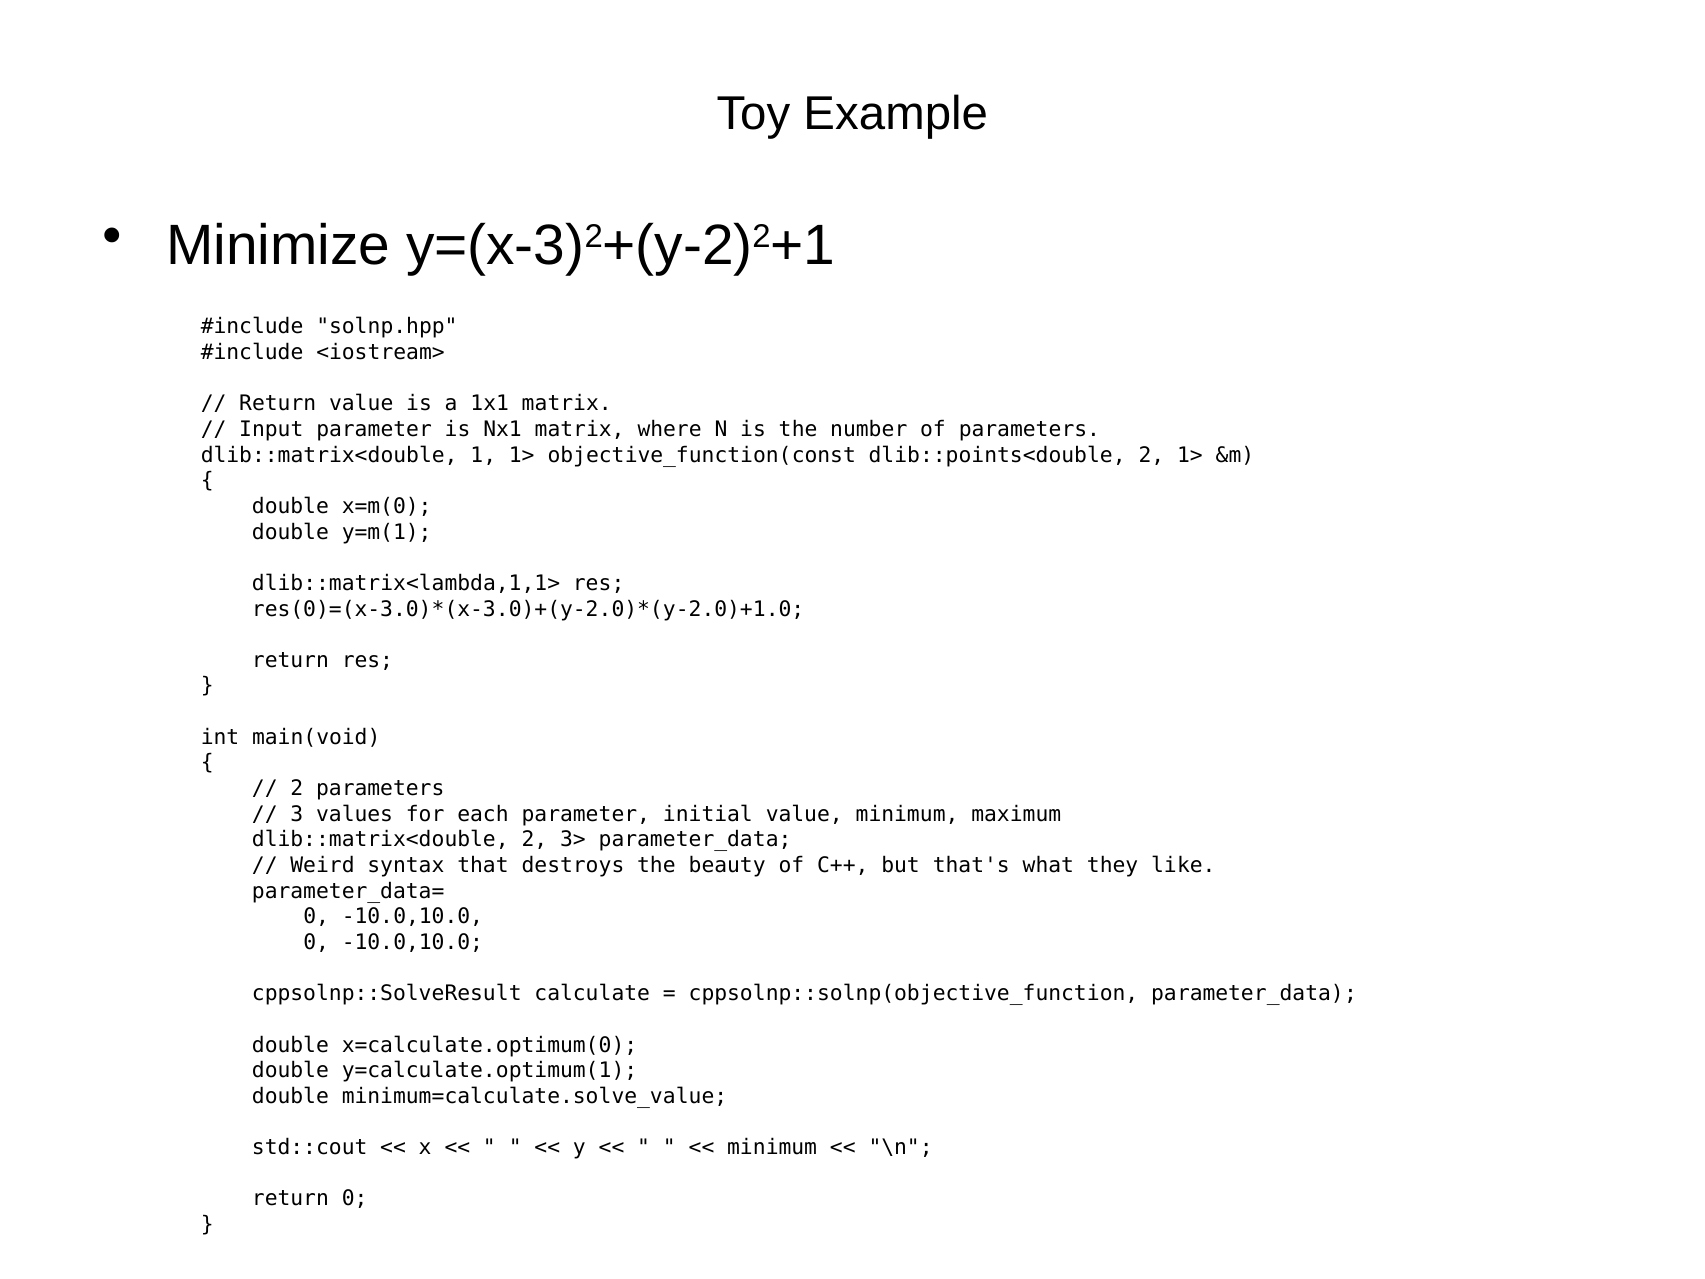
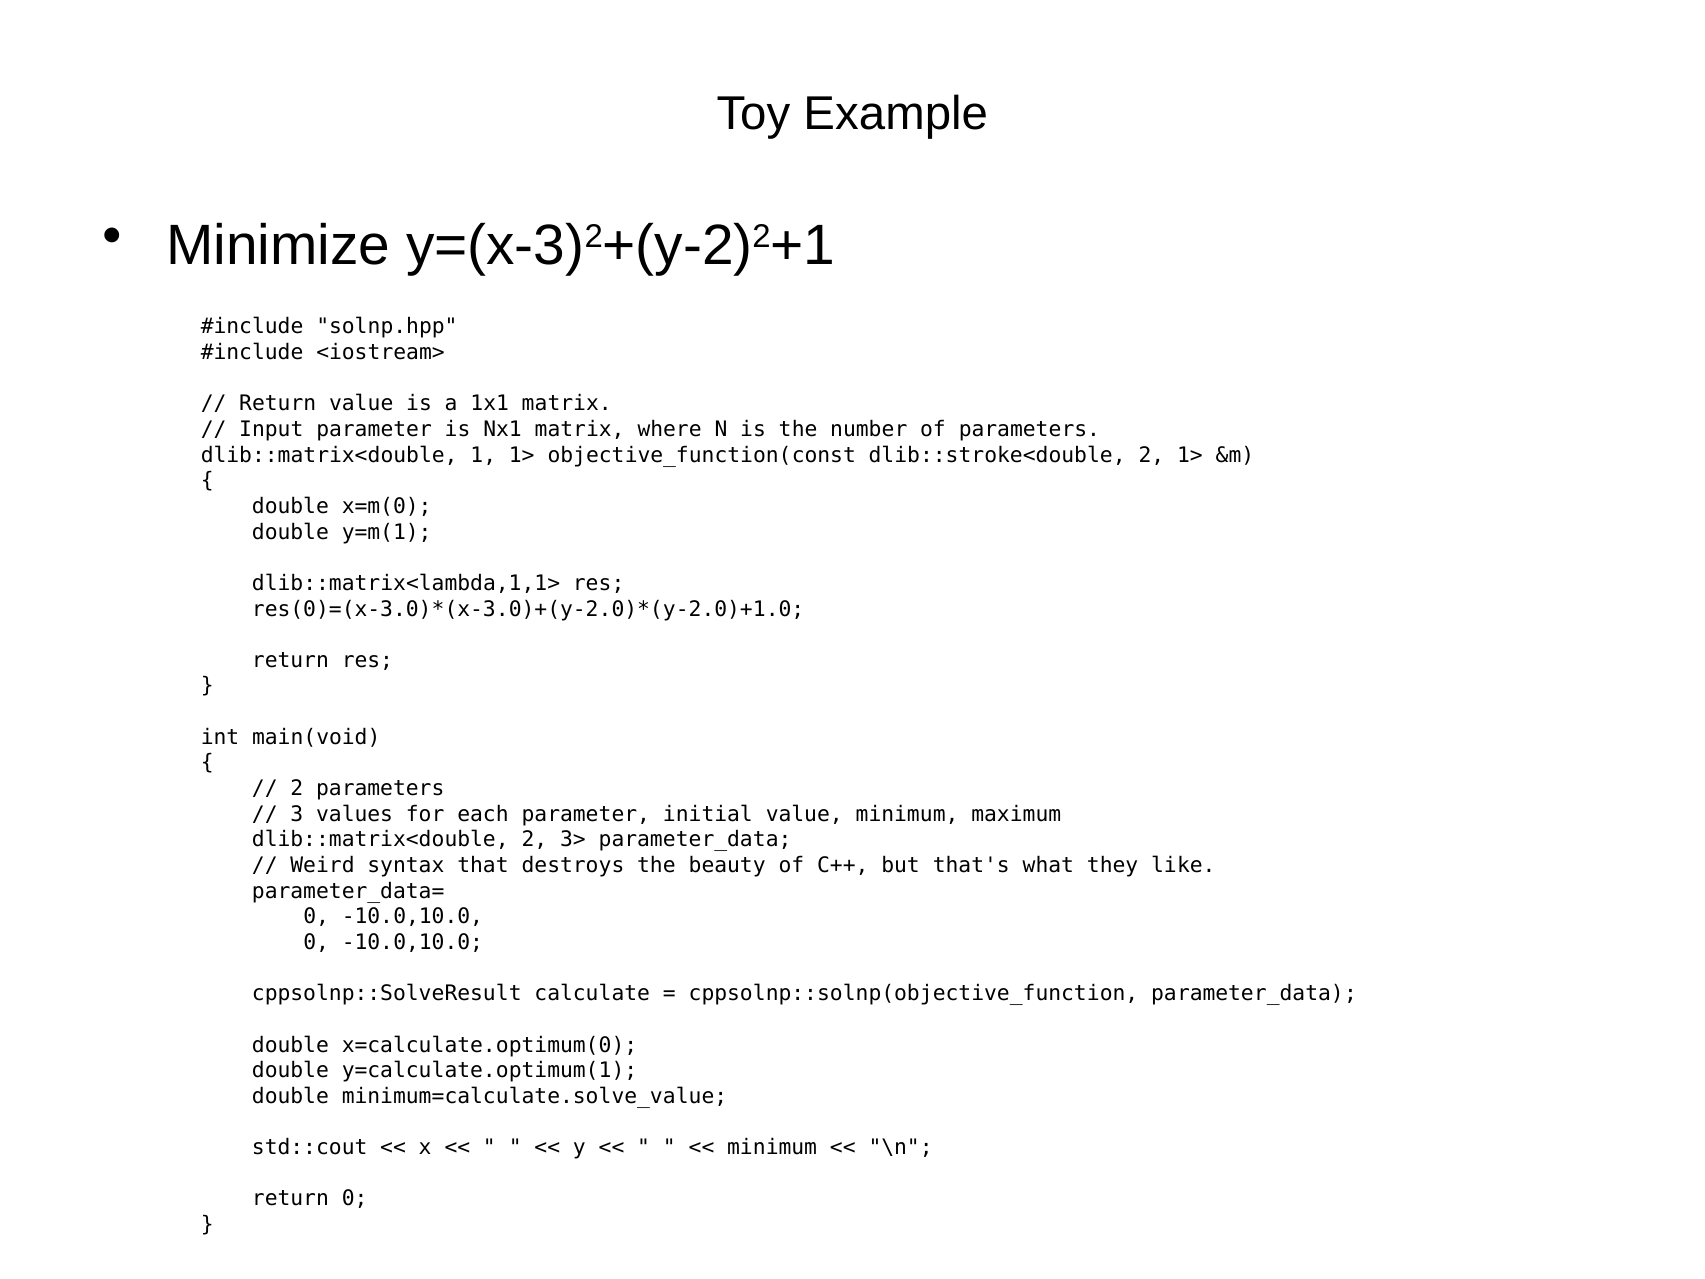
dlib::points<double: dlib::points<double -> dlib::stroke<double (997, 455)
